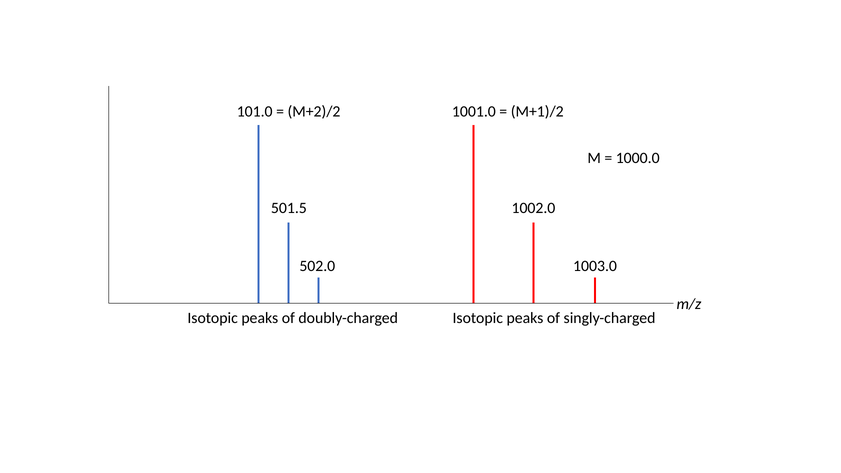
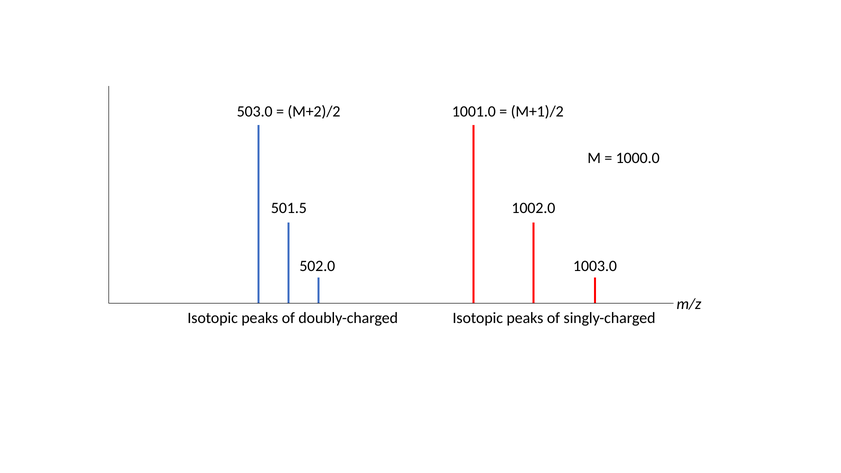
101.0: 101.0 -> 503.0 (255, 112)
